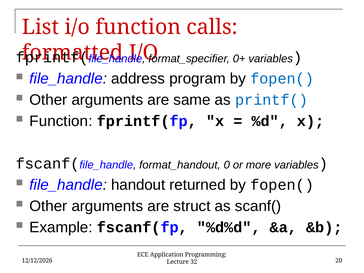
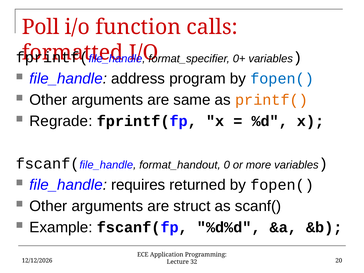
List: List -> Poll (41, 27)
printf( colour: blue -> orange (271, 100)
Function: Function -> Regrade (61, 121)
handout: handout -> requires (138, 185)
